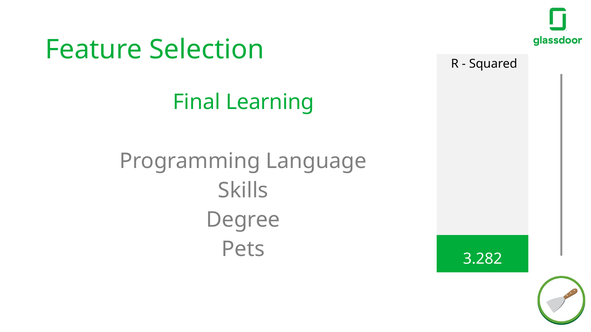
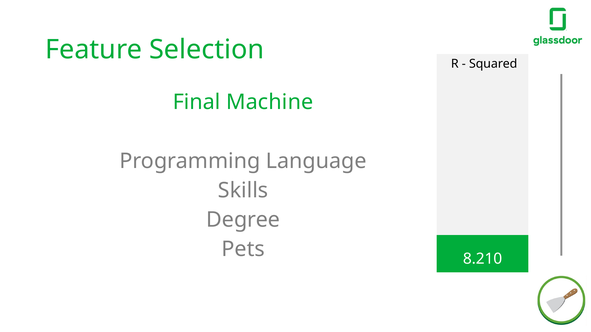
Learning: Learning -> Machine (270, 102)
3.282: 3.282 -> 8.210 (483, 259)
